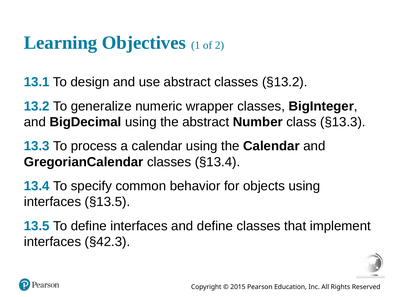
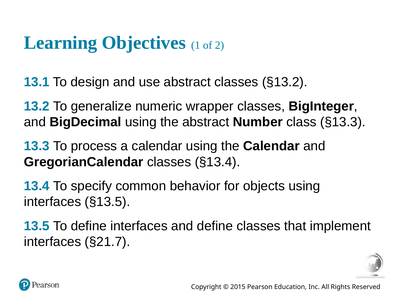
§42.3: §42.3 -> §21.7 (107, 242)
